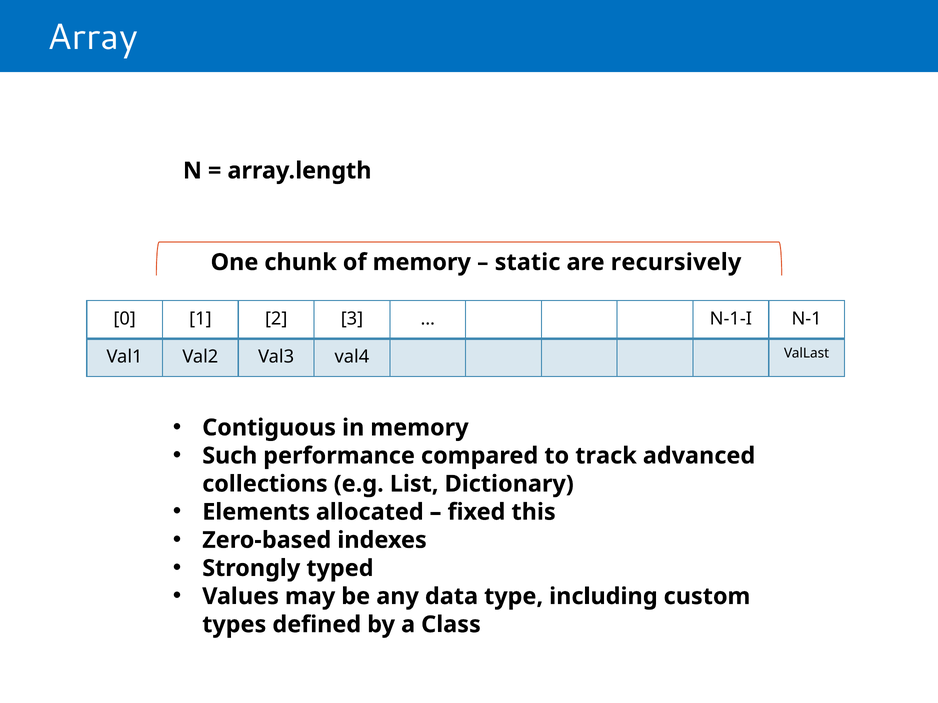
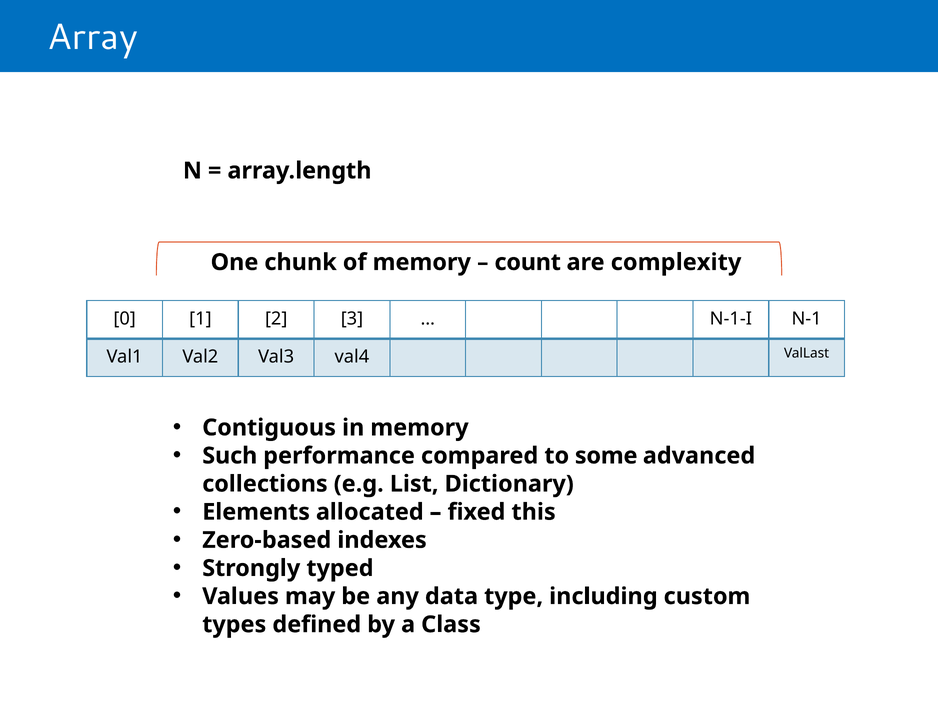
static: static -> count (528, 262)
recursively: recursively -> complexity (676, 262)
track: track -> some (606, 456)
